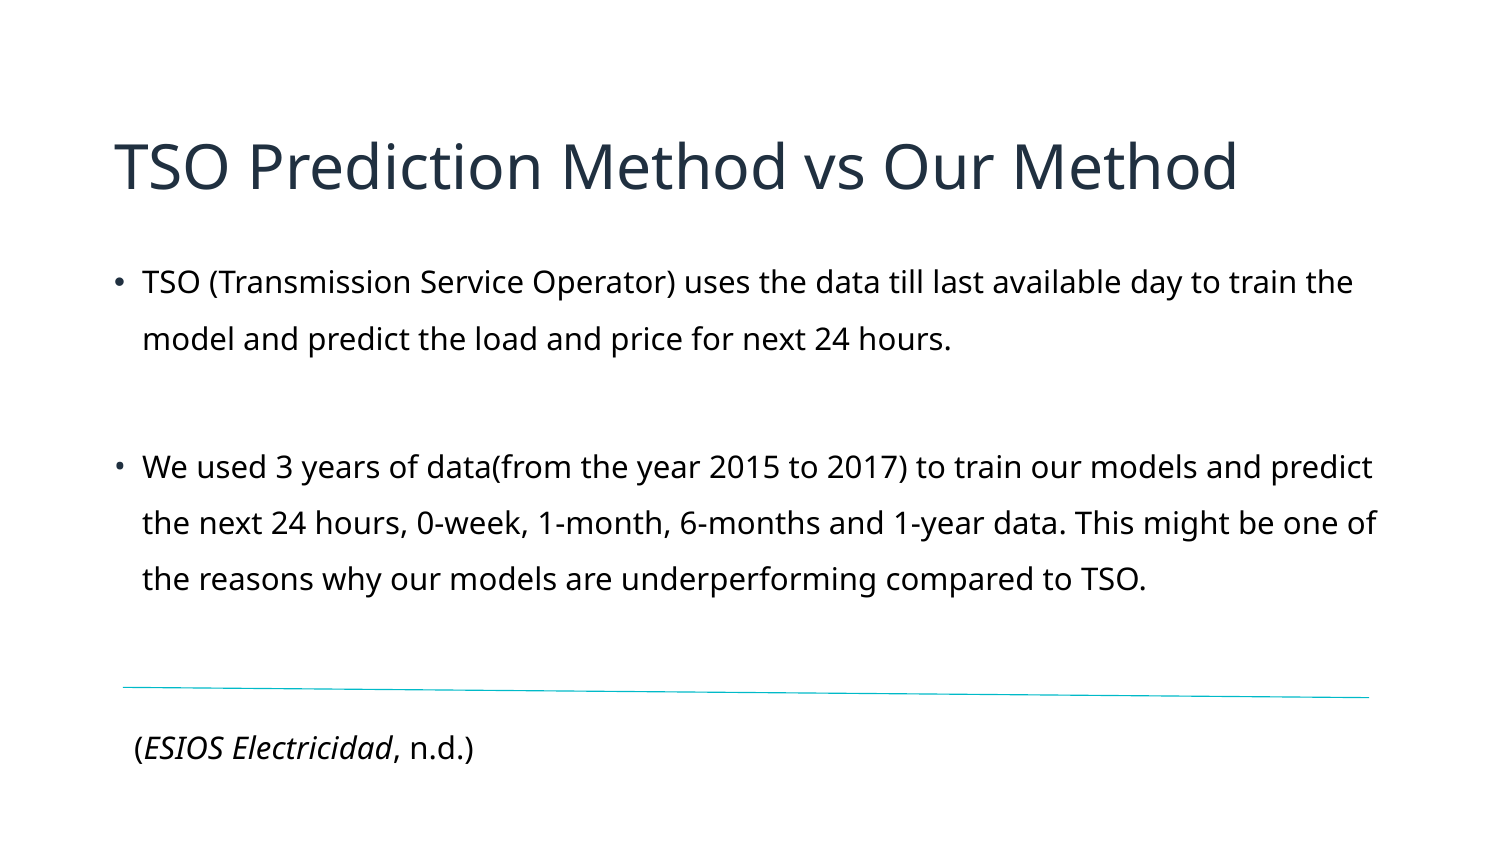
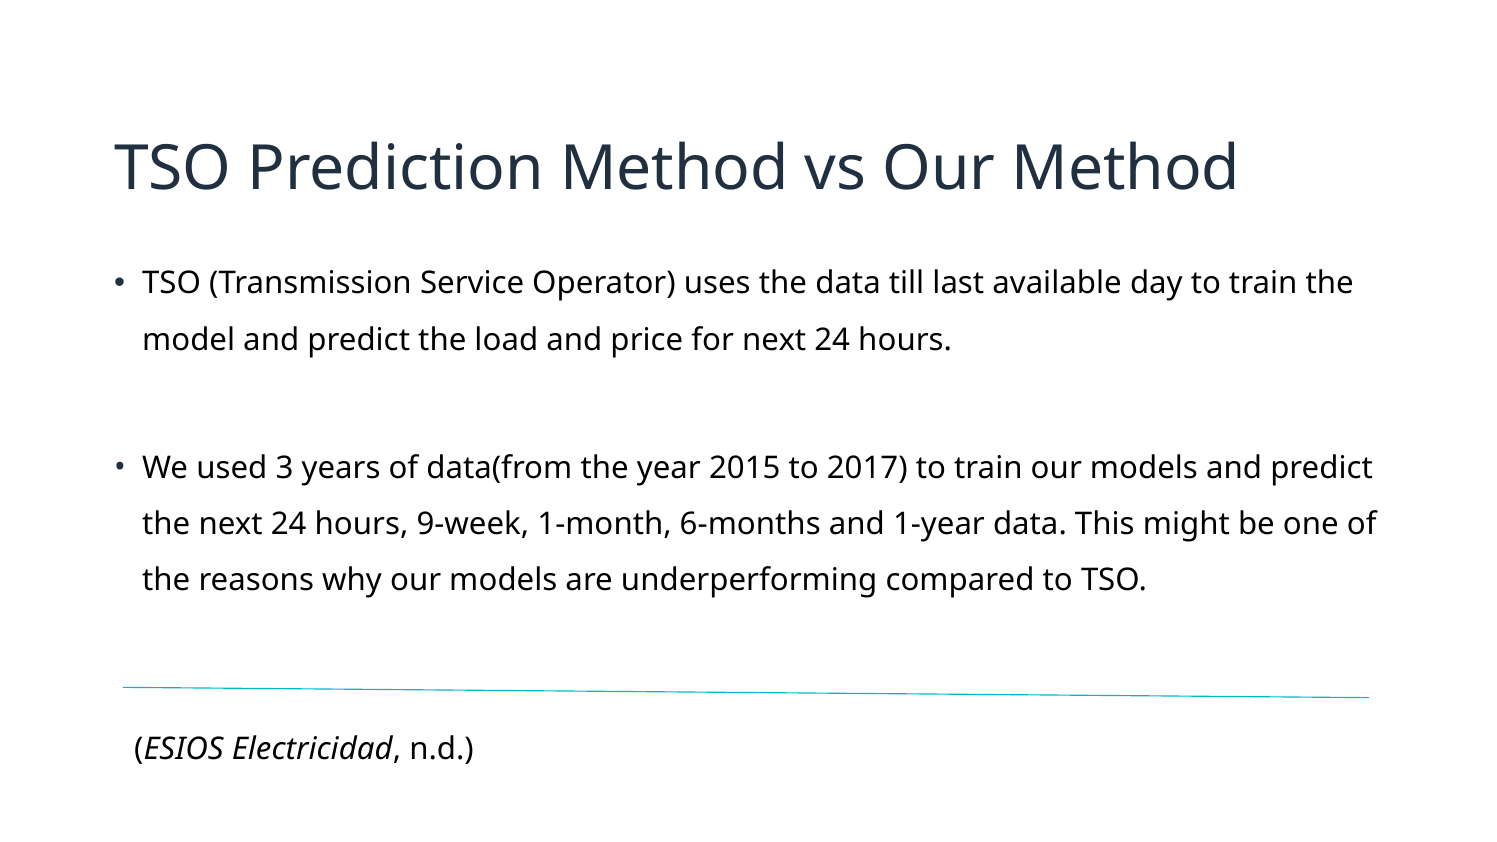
0-week: 0-week -> 9-week (473, 524)
